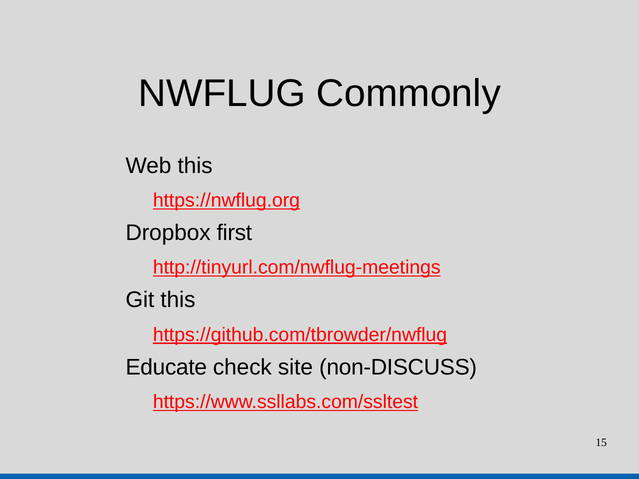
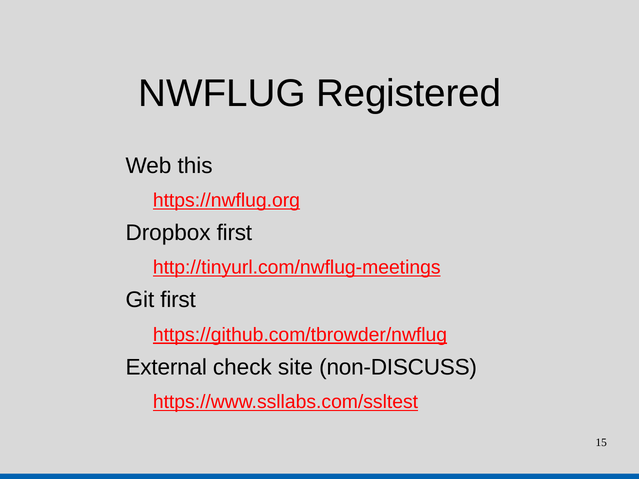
Commonly: Commonly -> Registered (409, 93)
Git this: this -> first (178, 300)
Educate: Educate -> External (166, 368)
